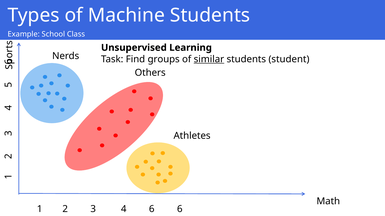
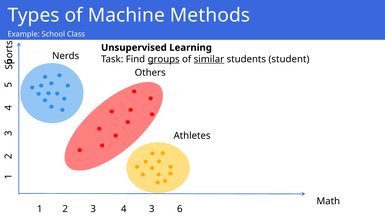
Machine Students: Students -> Methods (210, 15)
groups underline: none -> present (164, 59)
4 6: 6 -> 3 (152, 210)
